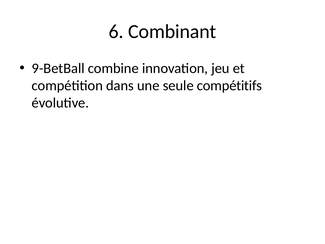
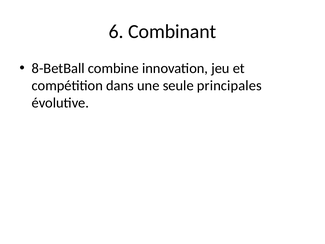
9-BetBall: 9-BetBall -> 8-BetBall (58, 68)
compétitifs: compétitifs -> principales (229, 86)
